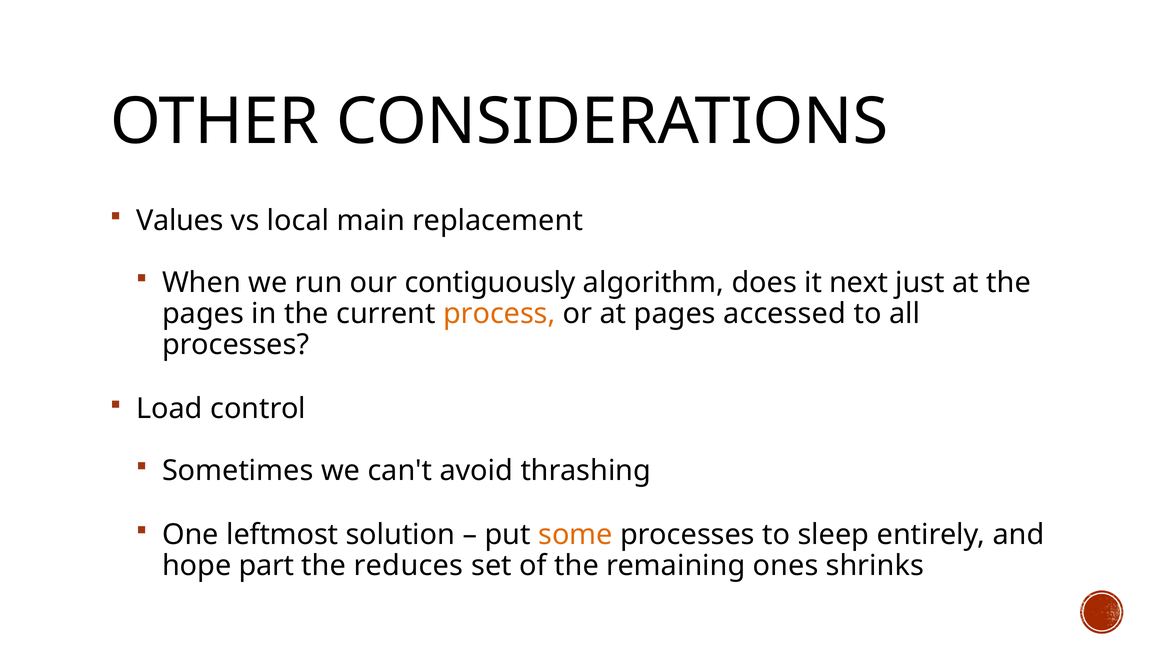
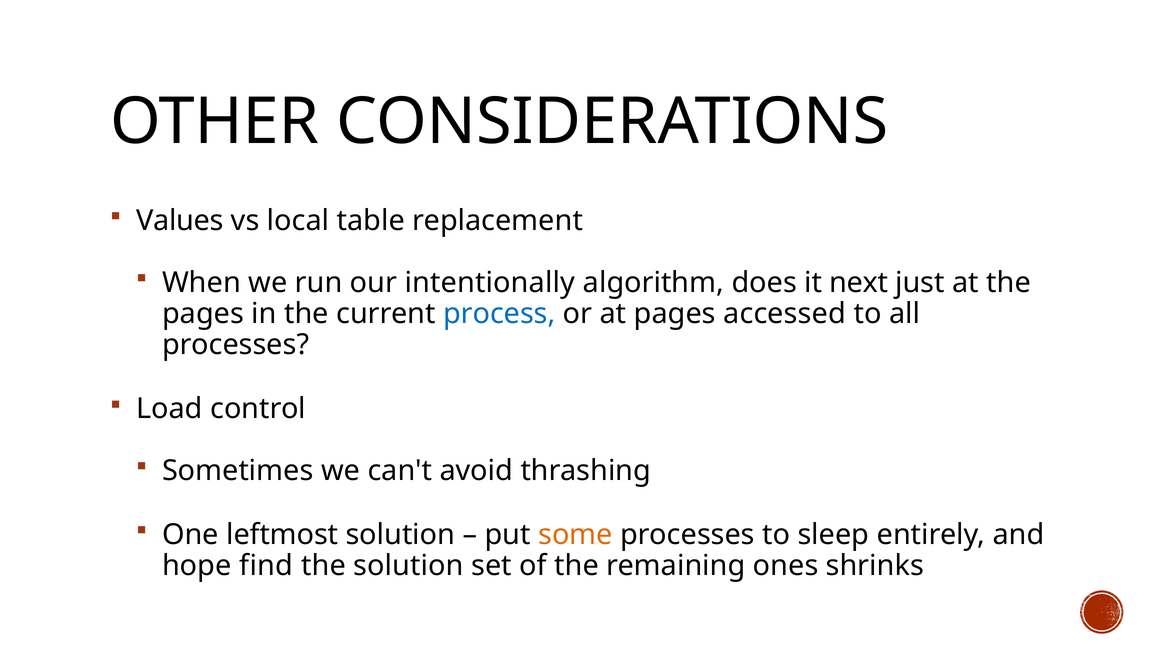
main: main -> table (371, 221)
contiguously: contiguously -> intentionally (490, 282)
process colour: orange -> blue (499, 314)
part: part -> find (266, 566)
the reduces: reduces -> solution (409, 566)
